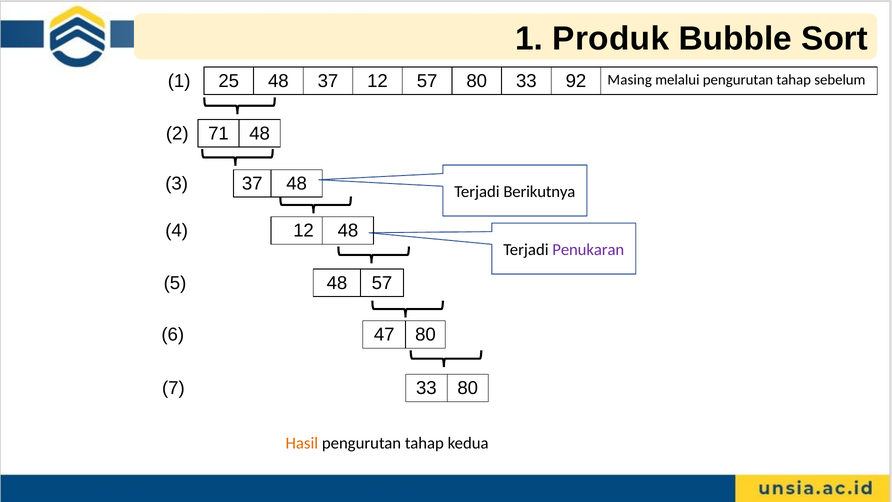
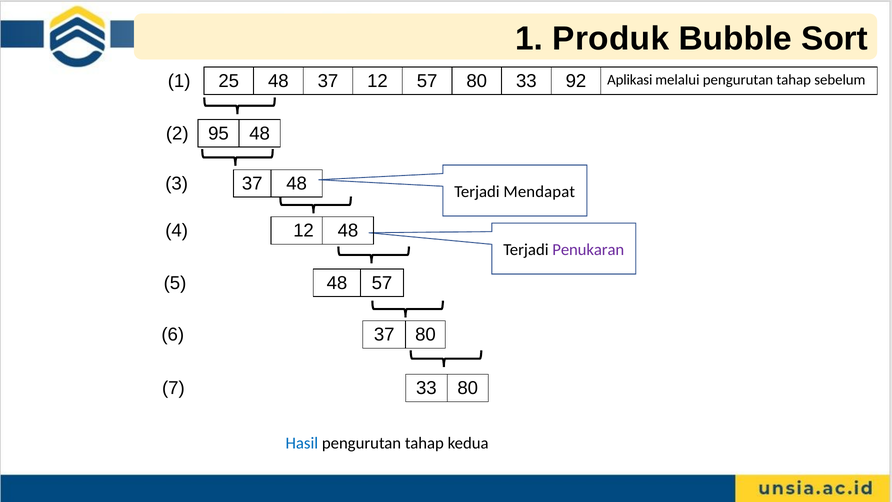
Masing: Masing -> Aplikasi (630, 80)
71: 71 -> 95 (218, 133)
Berikutnya: Berikutnya -> Mendapat (539, 192)
6 47: 47 -> 37 (384, 335)
Hasil colour: orange -> blue (302, 443)
